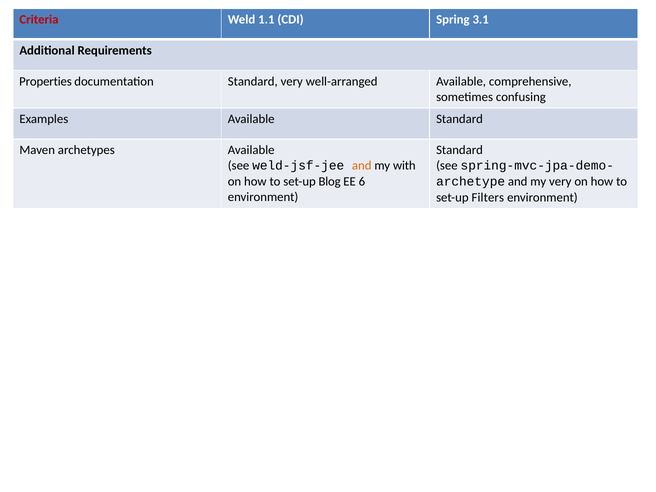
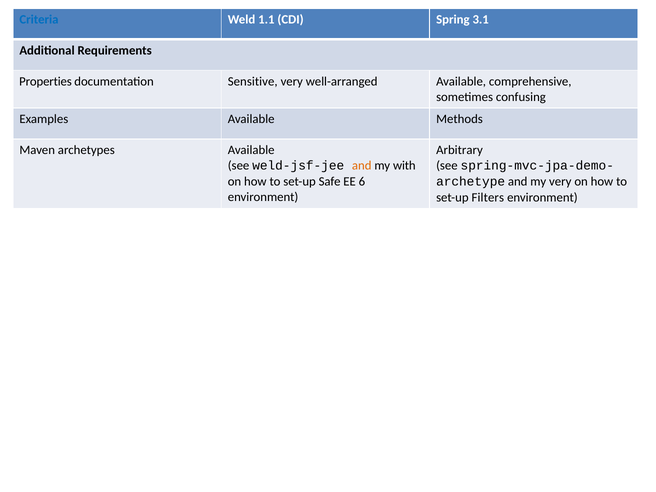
Criteria colour: red -> blue (39, 20)
documentation Standard: Standard -> Sensitive (253, 82)
Available Standard: Standard -> Methods (459, 119)
Standard: Standard -> Arbitrary (459, 150)
Blog: Blog -> Safe (330, 182)
